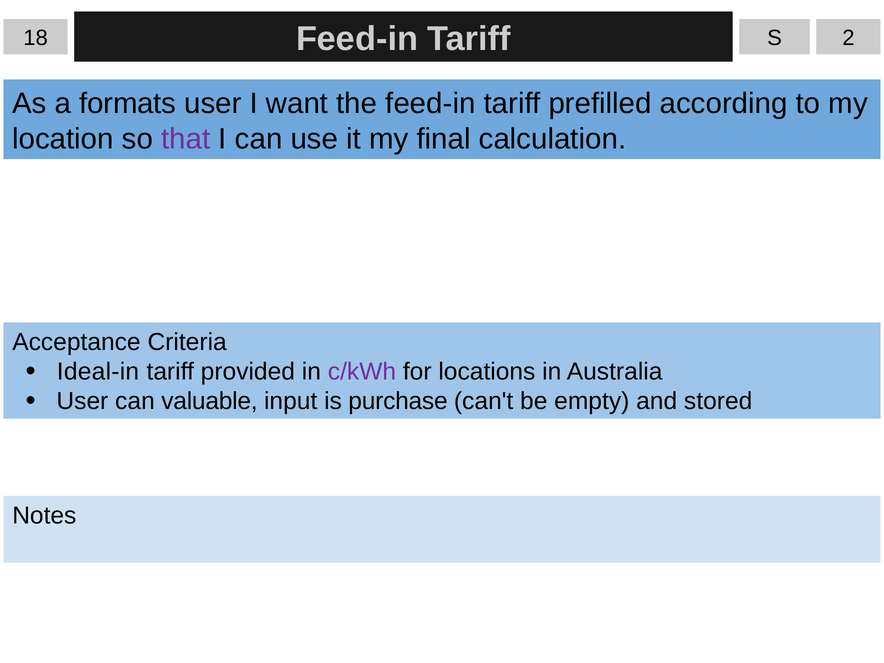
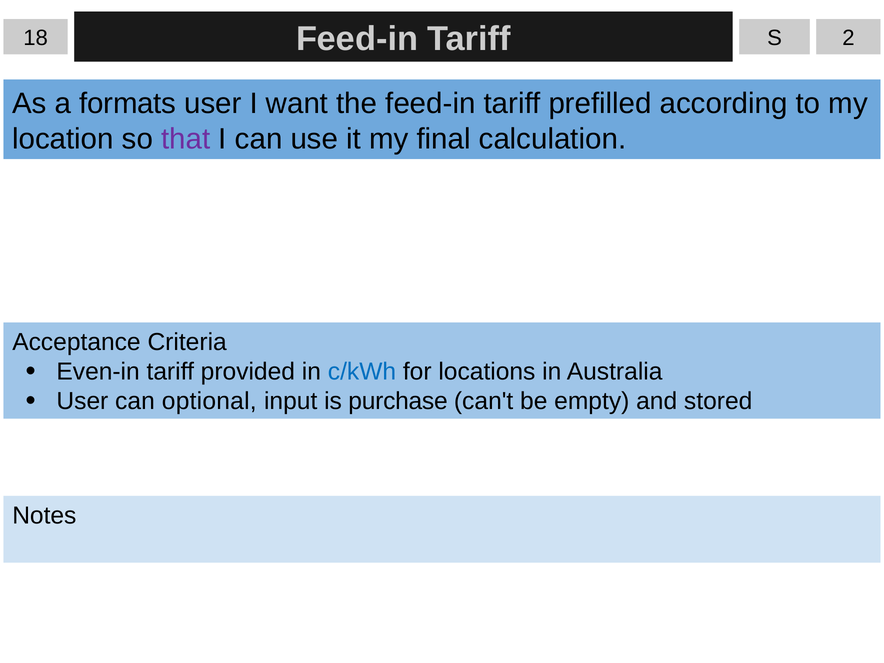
Ideal-in: Ideal-in -> Even-in (98, 372)
c/kWh colour: purple -> blue (362, 372)
valuable: valuable -> optional (209, 401)
